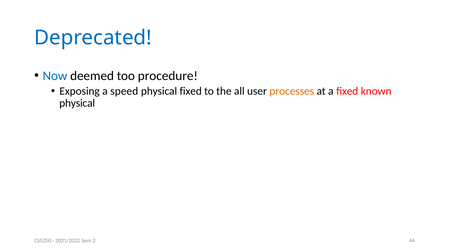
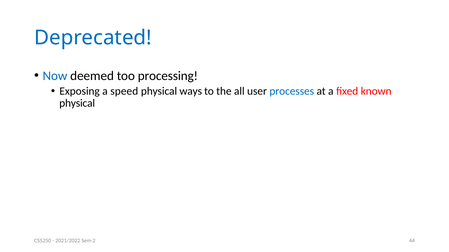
procedure: procedure -> processing (168, 76)
physical fixed: fixed -> ways (191, 91)
processes colour: orange -> blue (292, 91)
